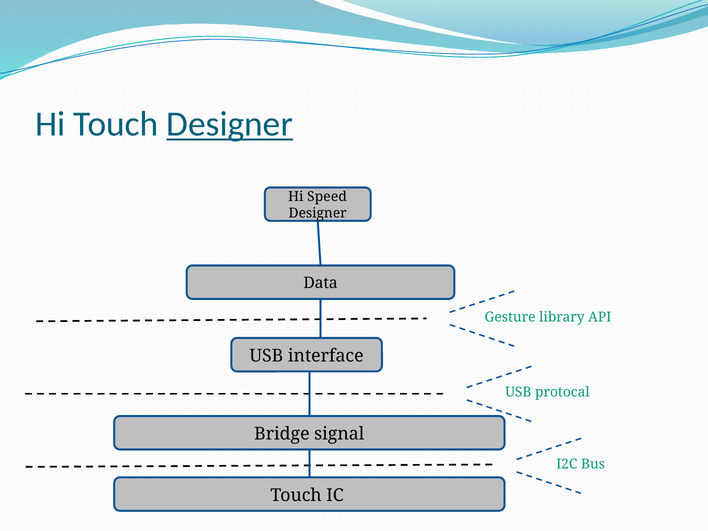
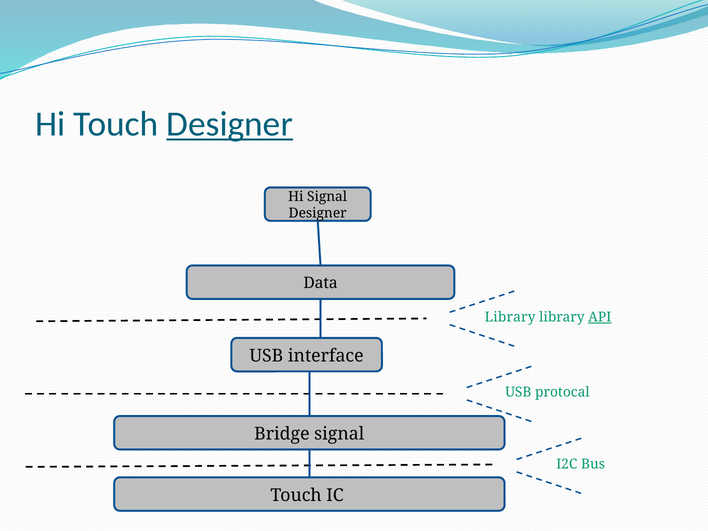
Hi Speed: Speed -> Signal (327, 197)
Gesture: Gesture -> Library (510, 317)
API underline: none -> present (600, 317)
